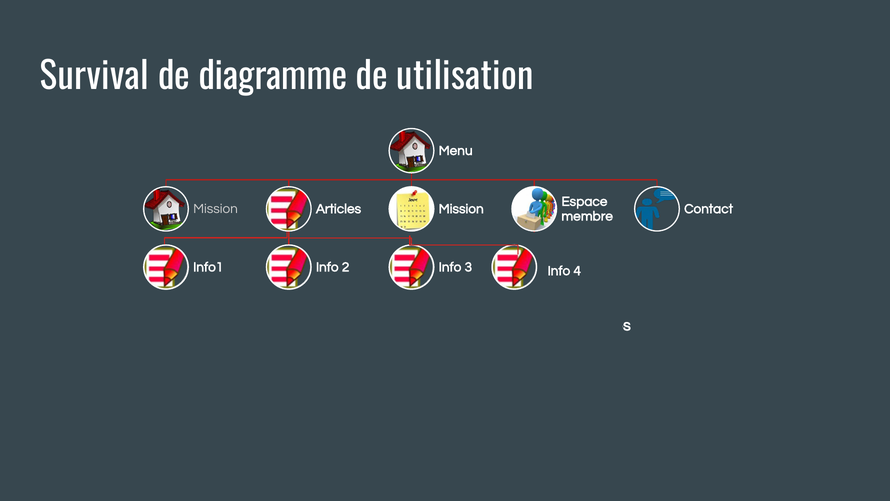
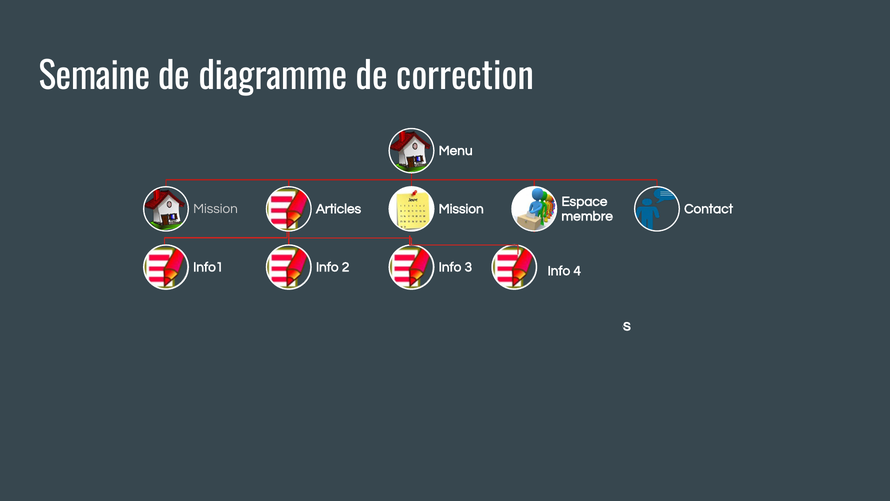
Survival: Survival -> Semaine (95, 77)
utilisation: utilisation -> correction (465, 77)
